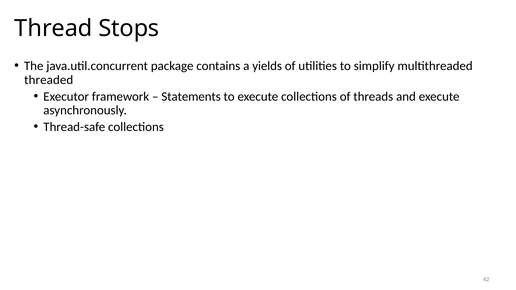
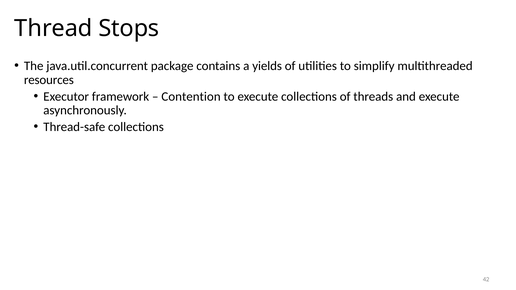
threaded: threaded -> resources (49, 80)
Statements: Statements -> Contention (191, 96)
